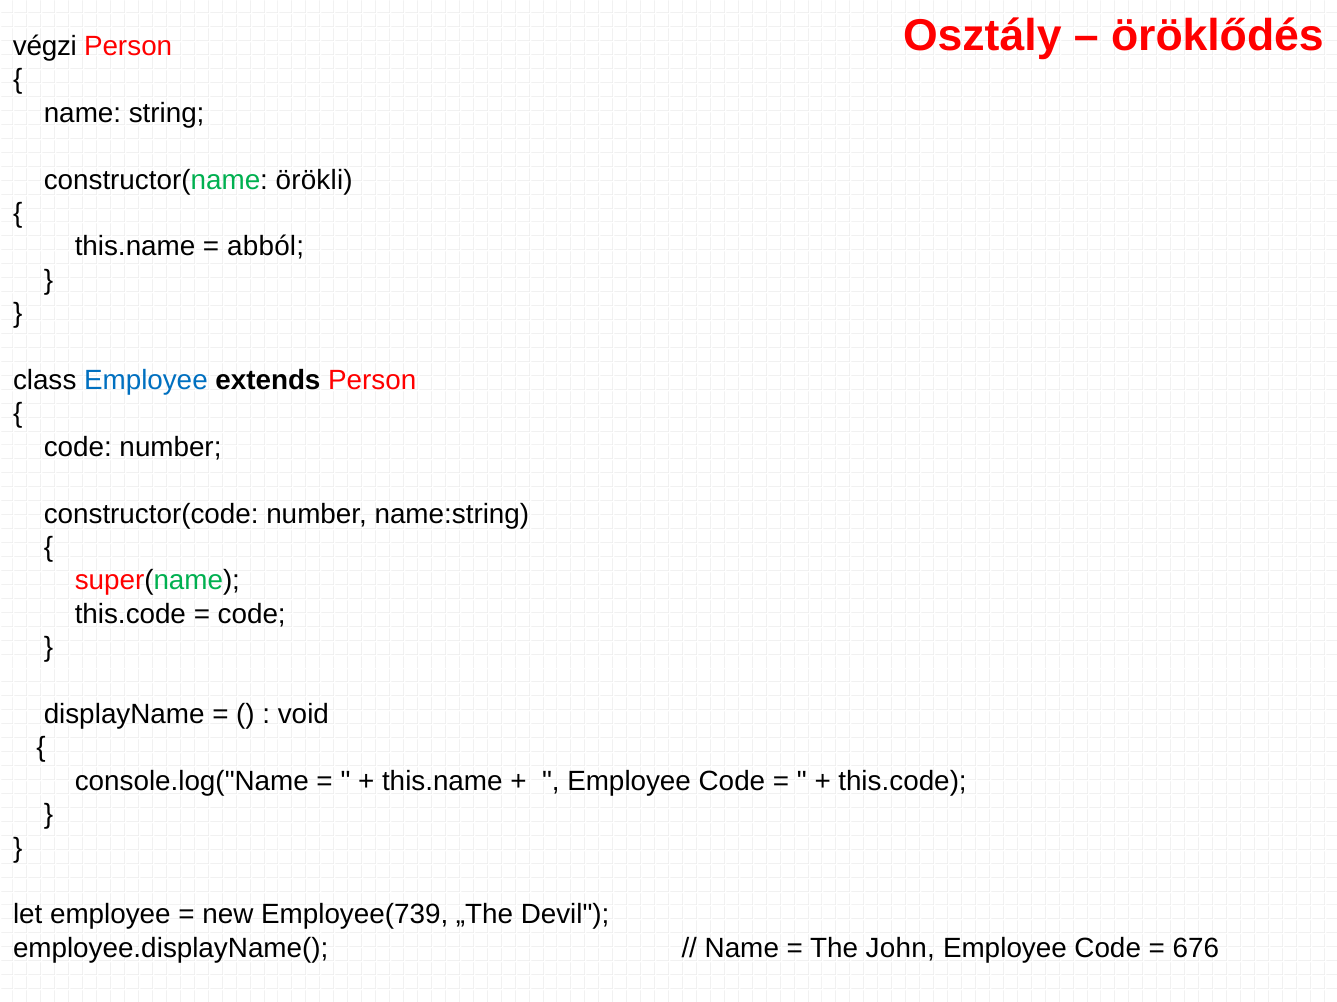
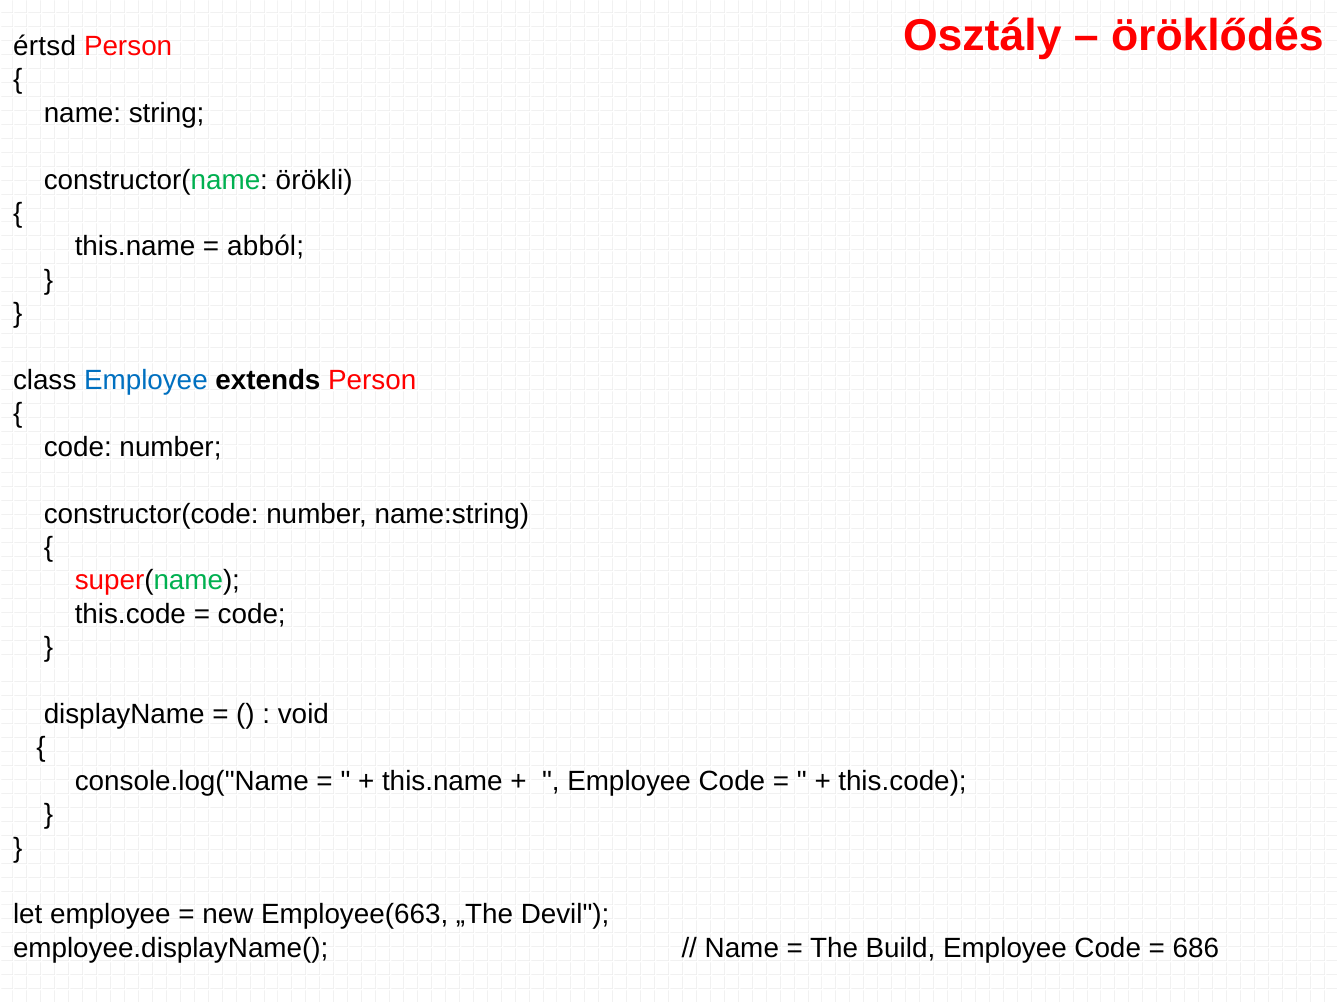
végzi: végzi -> értsd (45, 46)
Employee(739: Employee(739 -> Employee(663 (355, 915)
John: John -> Build (900, 949)
676: 676 -> 686 (1196, 949)
